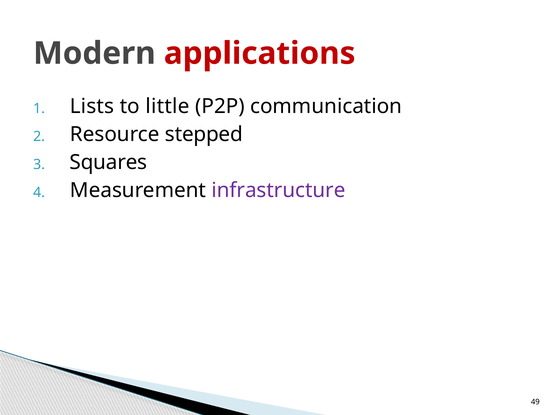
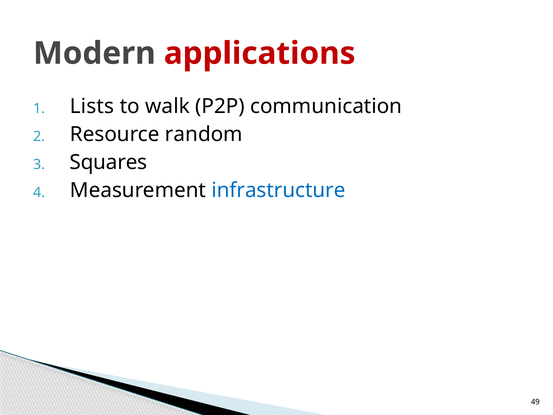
little: little -> walk (168, 106)
stepped: stepped -> random (204, 134)
infrastructure colour: purple -> blue (278, 190)
